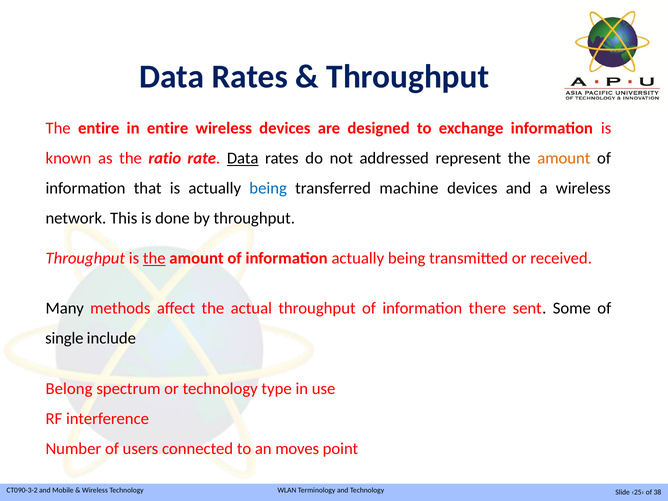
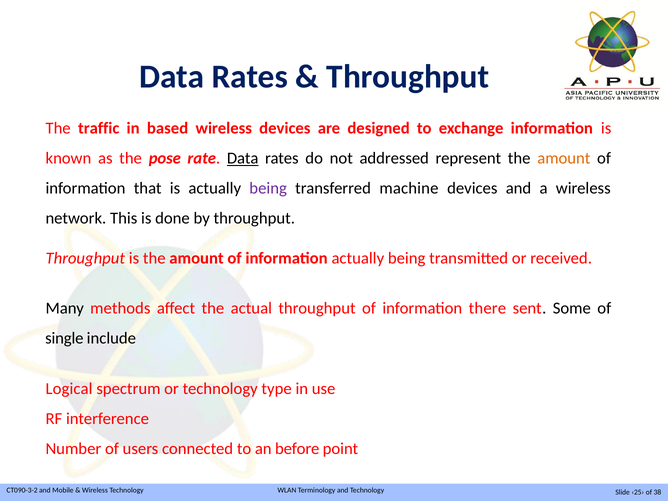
The entire: entire -> traffic (99, 128)
in entire: entire -> based (168, 128)
ratio: ratio -> pose (165, 158)
being colour: blue -> purple (268, 188)
the underline: present -> none (154, 258)
Belong: Belong -> Logical (69, 389)
moves: moves -> before (297, 449)
